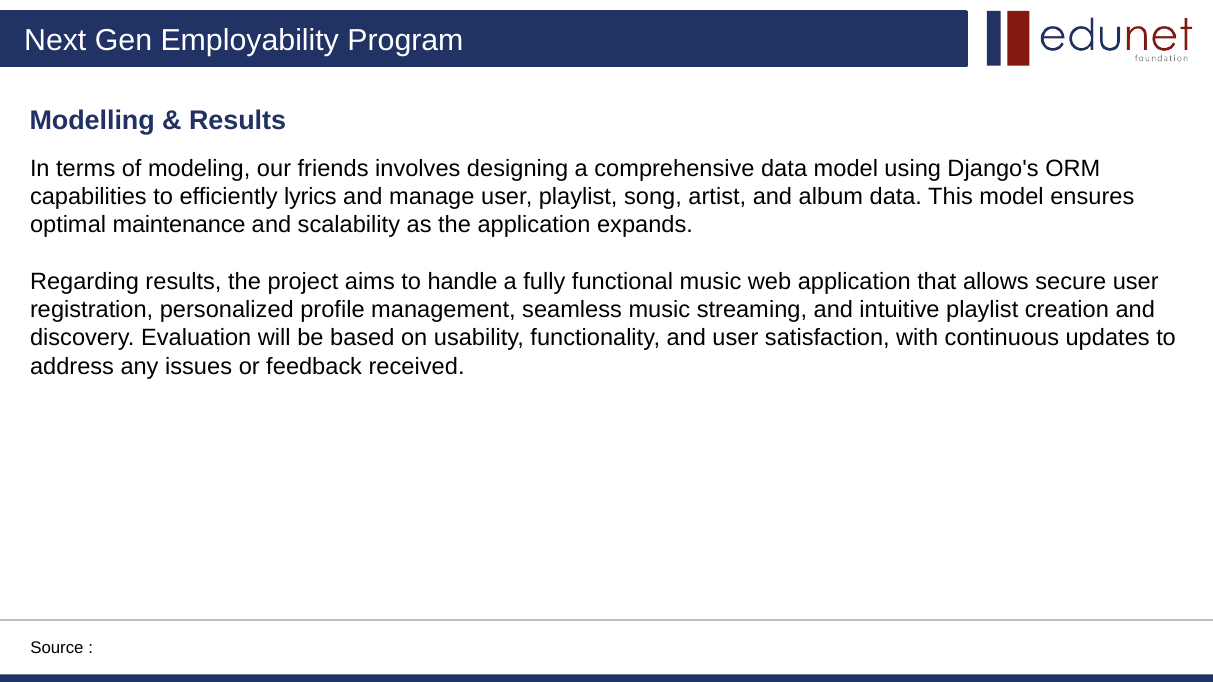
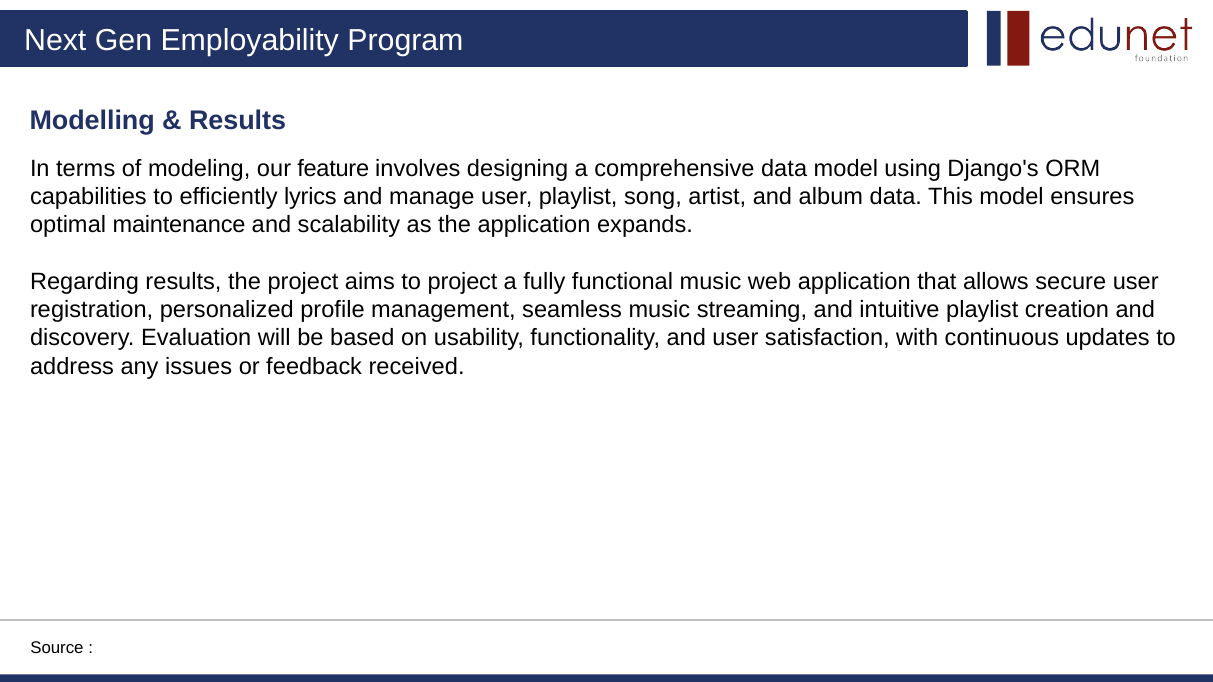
friends: friends -> feature (333, 168)
to handle: handle -> project (463, 282)
